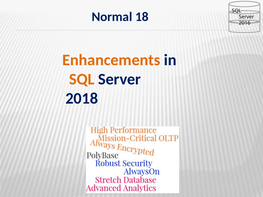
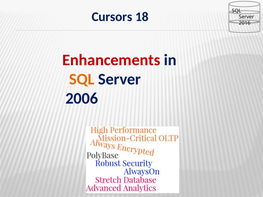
Normal: Normal -> Cursors (112, 17)
Enhancements colour: orange -> red (111, 60)
2018: 2018 -> 2006 (82, 99)
